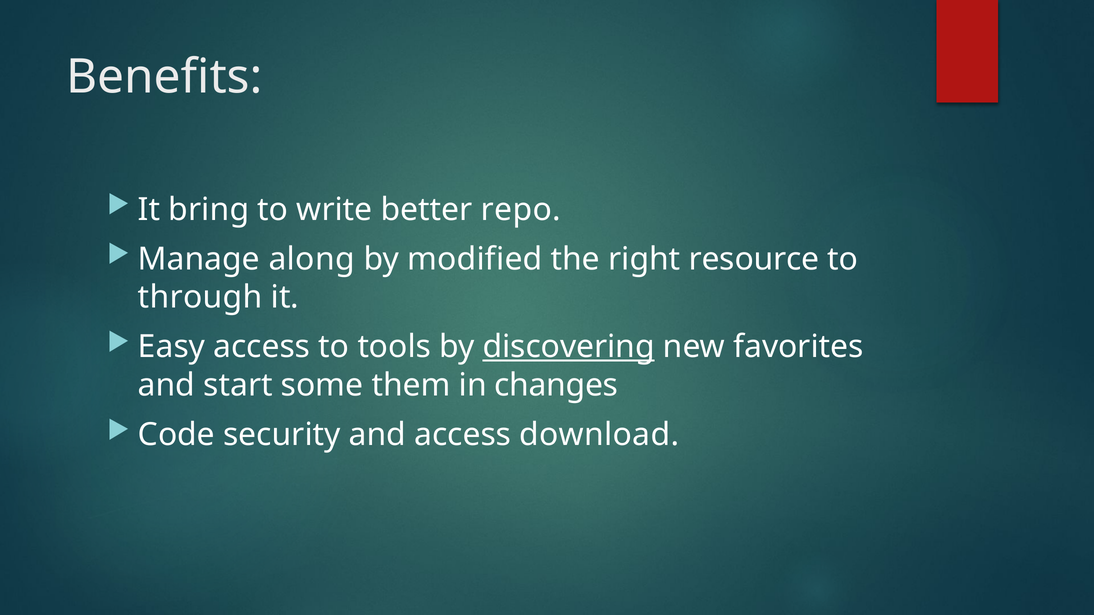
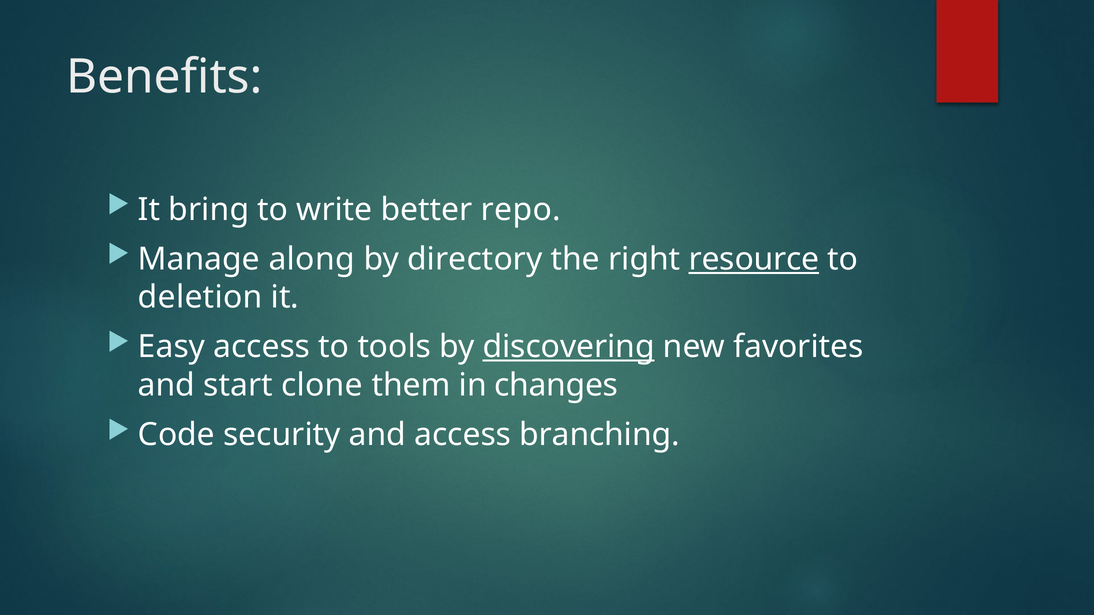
modified: modified -> directory (475, 259)
resource underline: none -> present (754, 259)
through: through -> deletion (200, 297)
some: some -> clone (322, 385)
download: download -> branching (600, 435)
